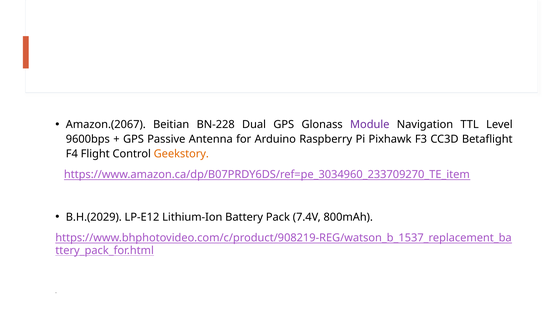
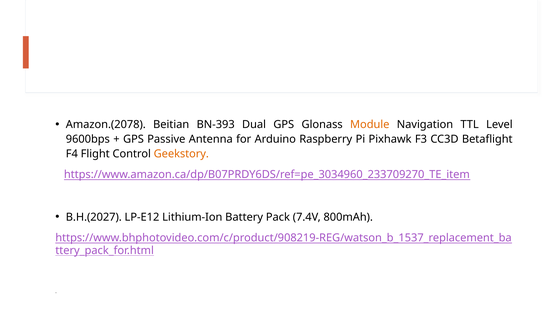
Amazon.(2067: Amazon.(2067 -> Amazon.(2078 (106, 124)
BN-228: BN-228 -> BN-393 (216, 124)
Module colour: purple -> orange (370, 124)
B.H.(2029: B.H.(2029 -> B.H.(2027 (94, 217)
